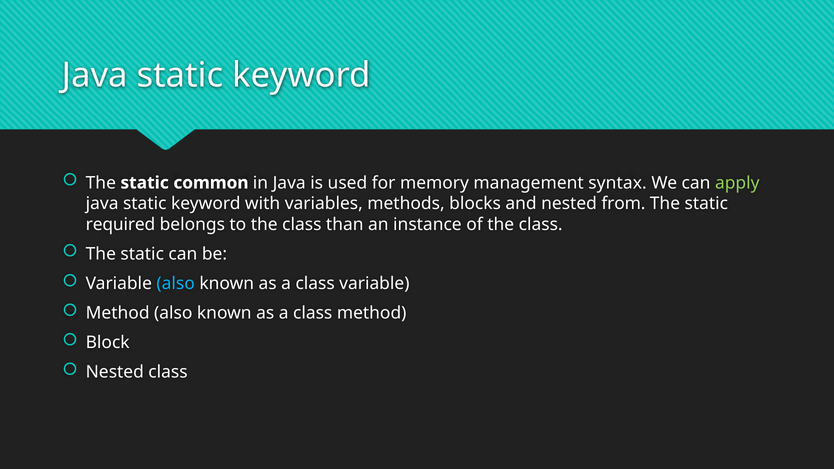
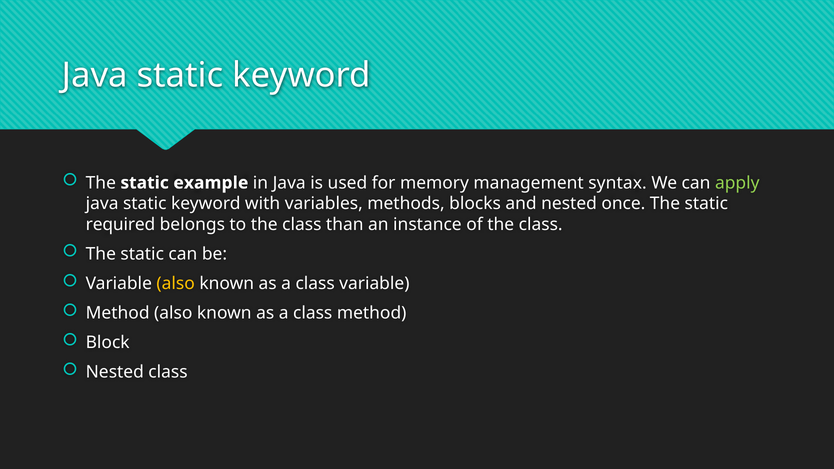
common: common -> example (211, 183)
from: from -> once (623, 204)
also colour: light blue -> yellow (176, 284)
